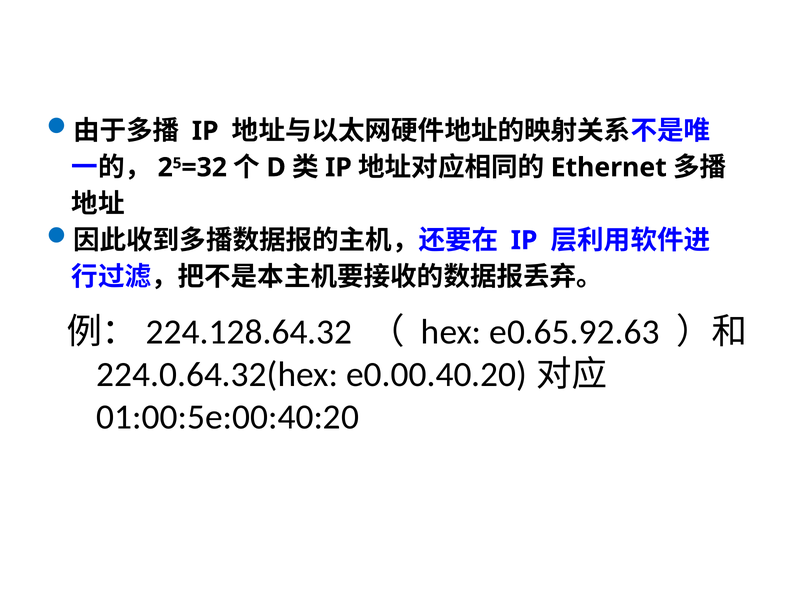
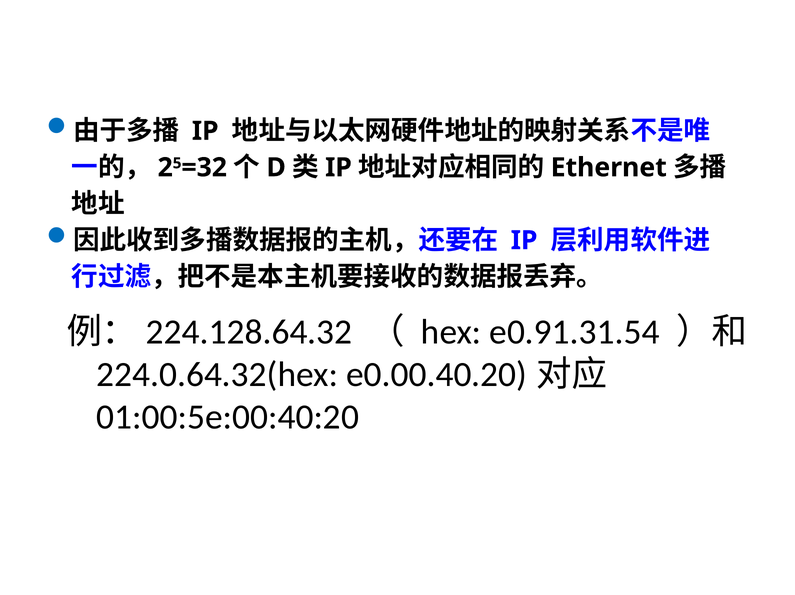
e0.65.92.63: e0.65.92.63 -> e0.91.31.54 (574, 332)
